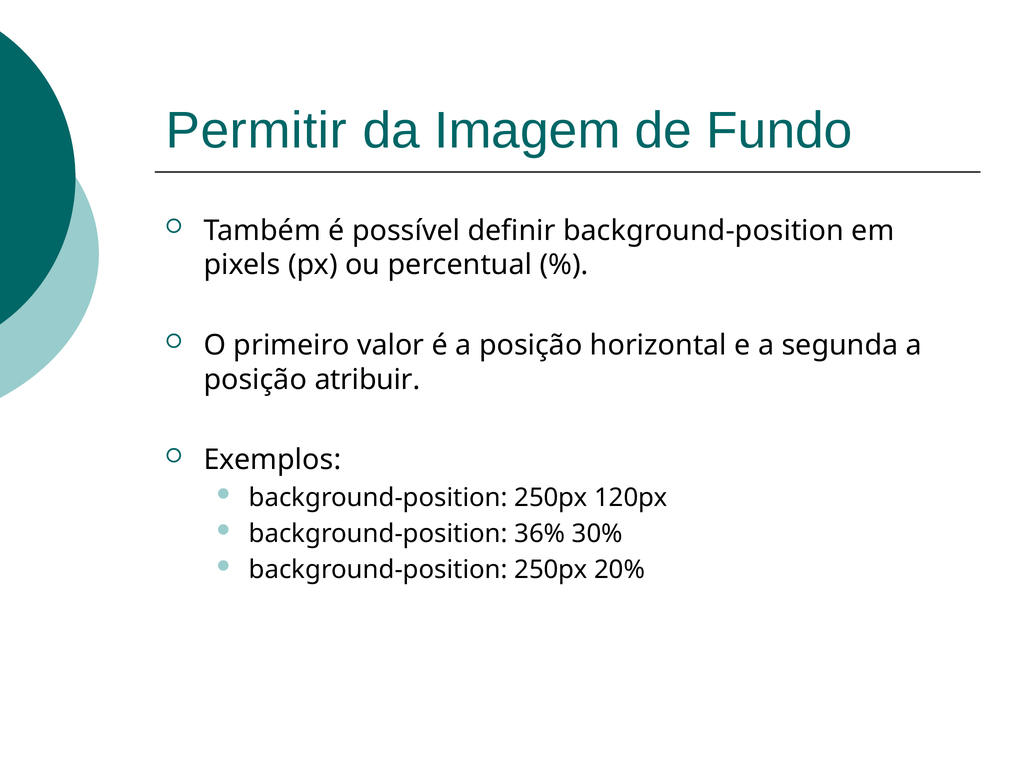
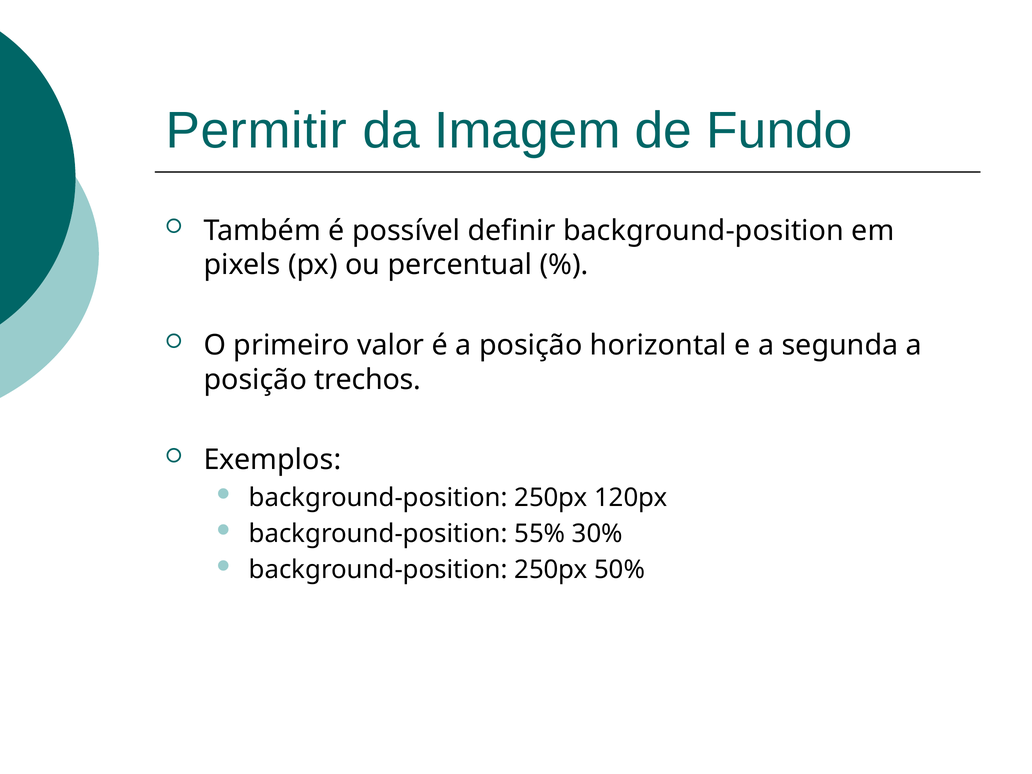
atribuir: atribuir -> trechos (367, 380)
36%: 36% -> 55% (540, 534)
20%: 20% -> 50% (620, 570)
